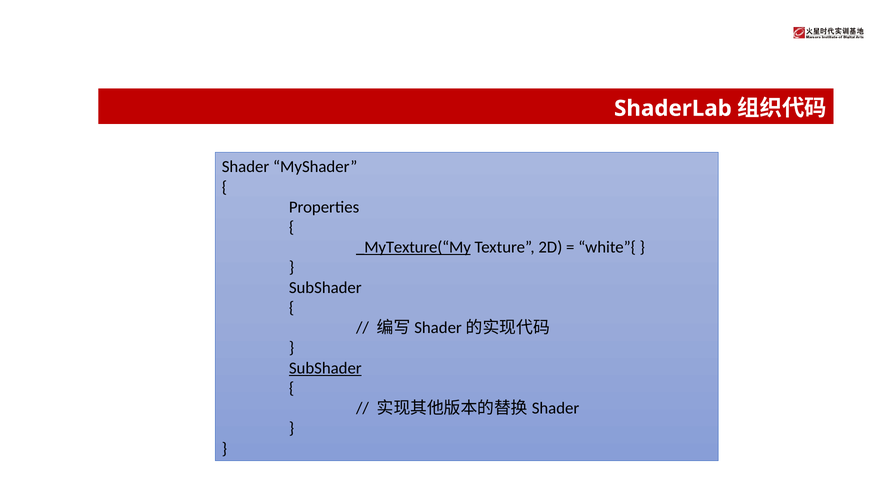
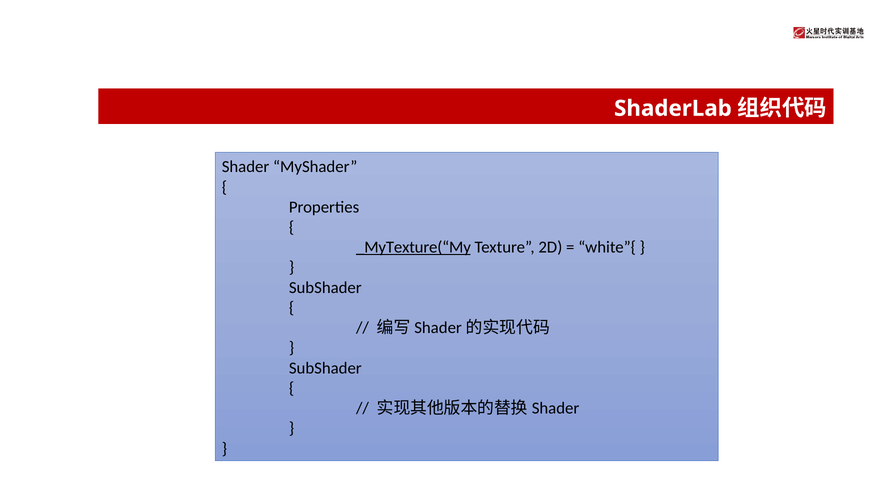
SubShader underline: present -> none (325, 368)
